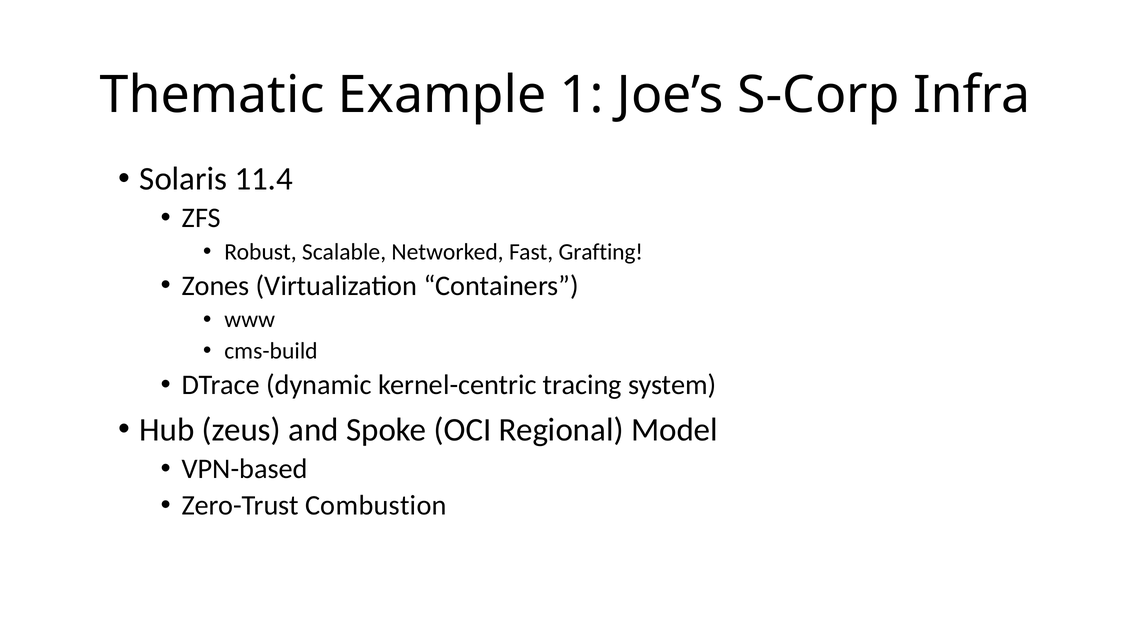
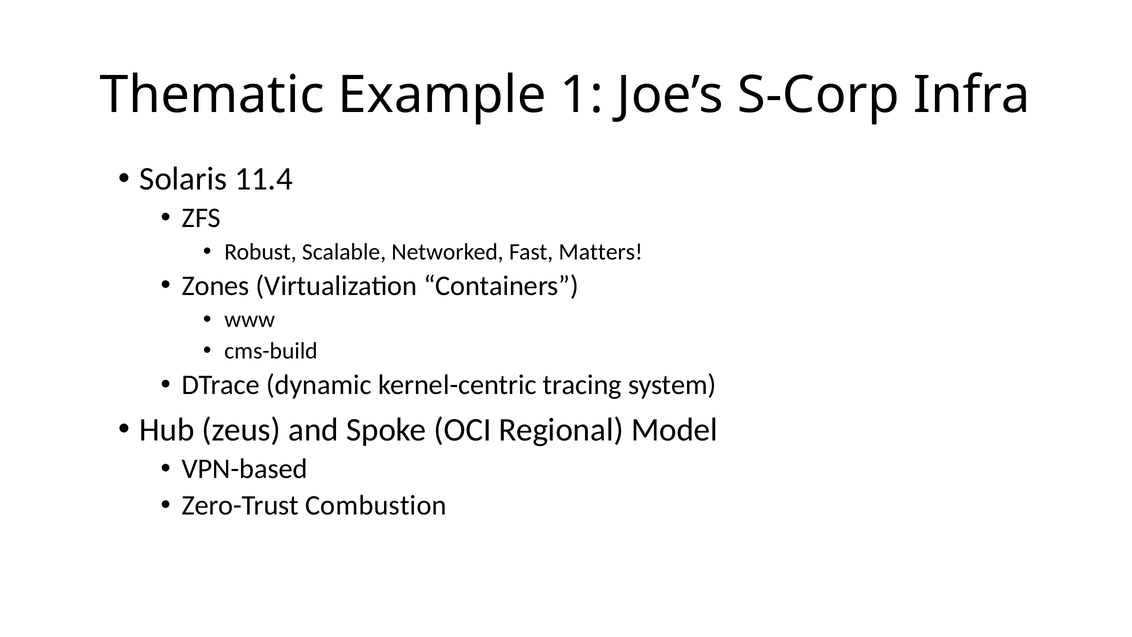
Grafting: Grafting -> Matters (601, 252)
